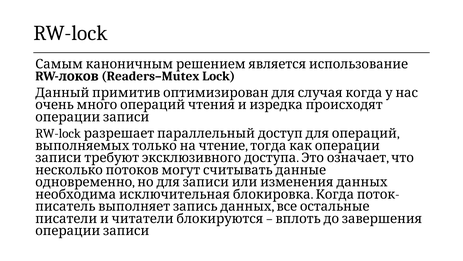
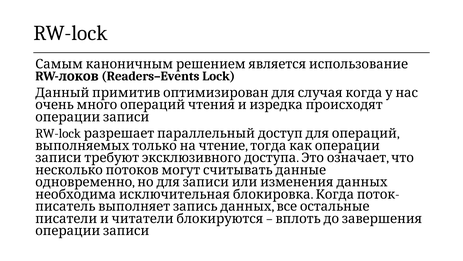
Readers–Mutex: Readers–Mutex -> Readers–Events (153, 76)
